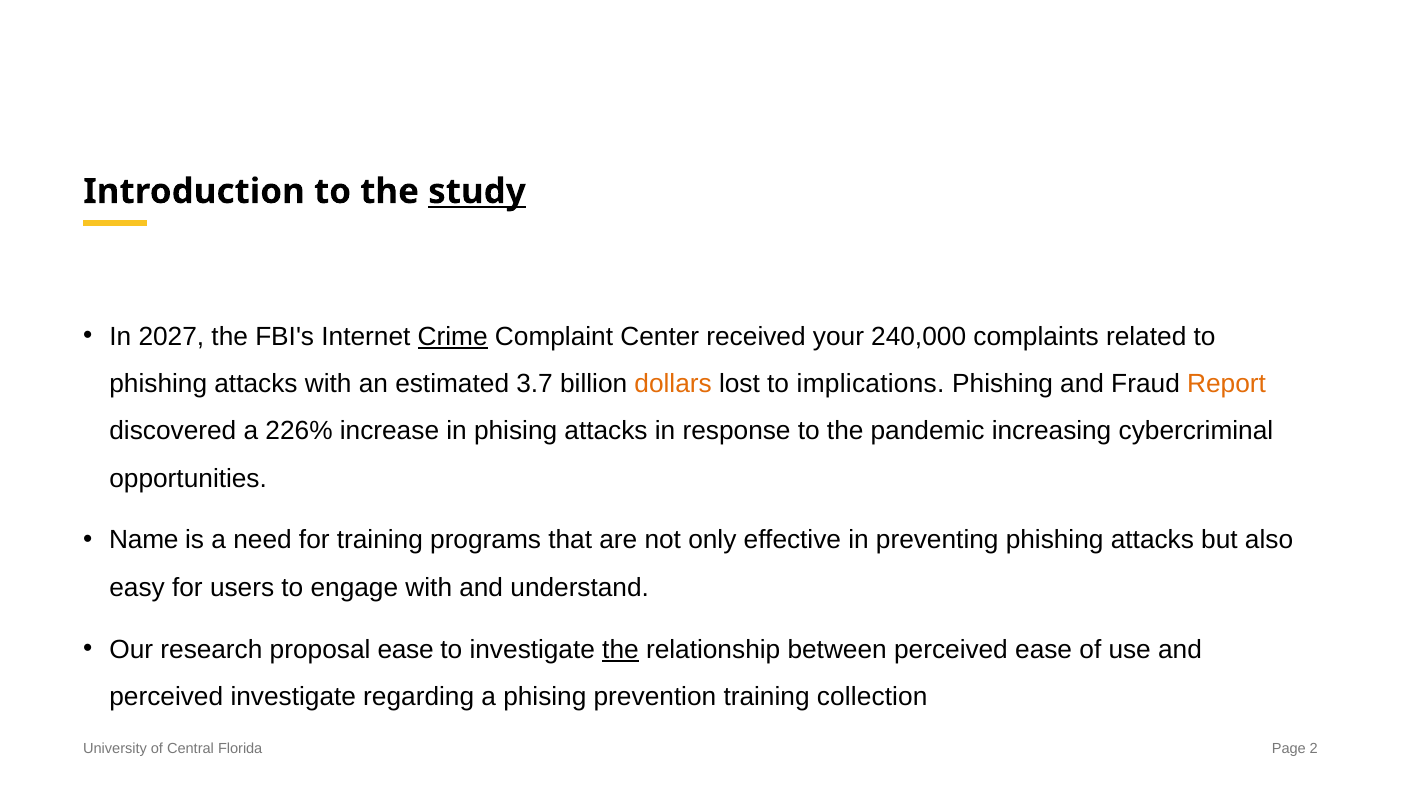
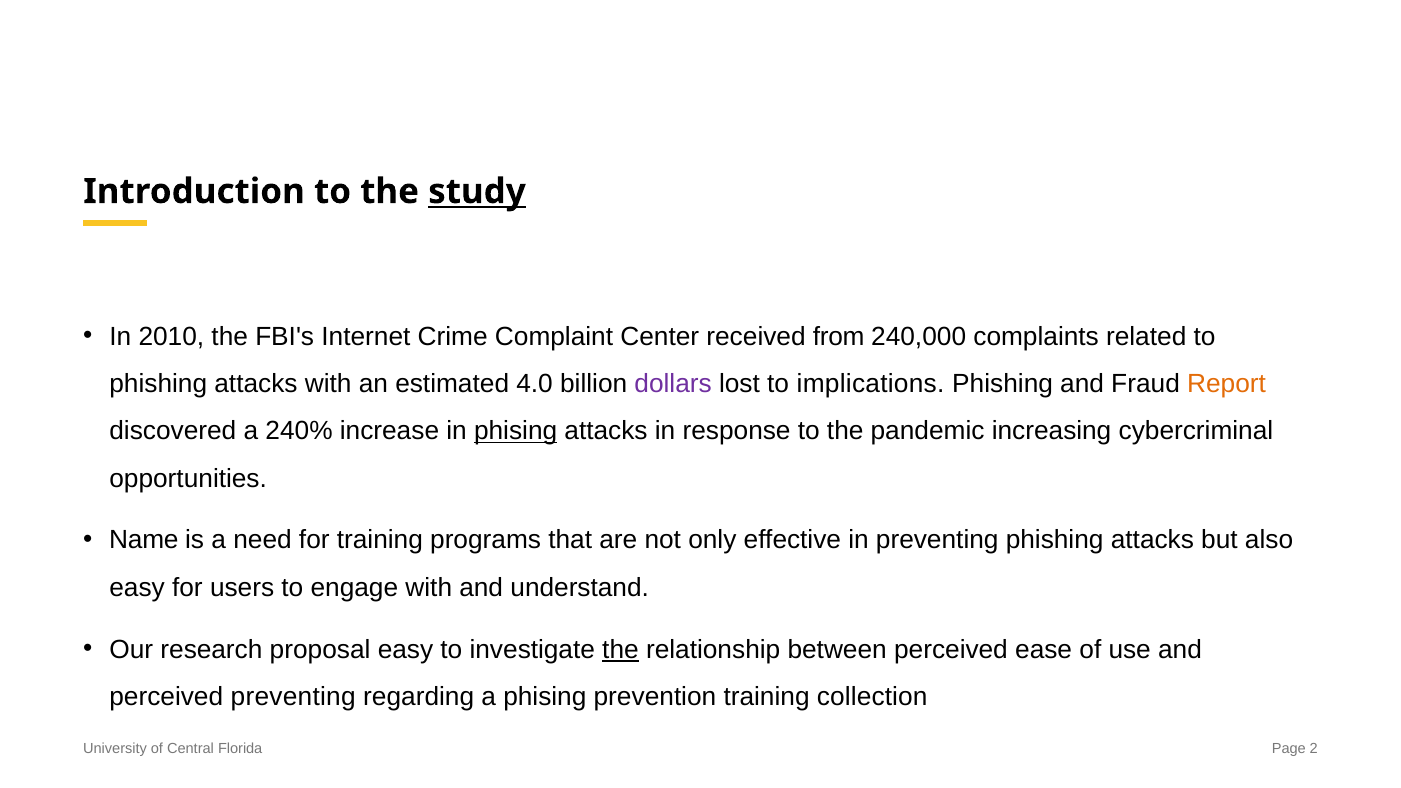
2027: 2027 -> 2010 (171, 337)
Crime underline: present -> none (453, 337)
your: your -> from (839, 337)
3.7: 3.7 -> 4.0 (535, 384)
dollars colour: orange -> purple (673, 384)
226%: 226% -> 240% (299, 431)
phising underline: none -> present (516, 431)
proposal ease: ease -> easy (405, 649)
perceived investigate: investigate -> preventing (293, 697)
